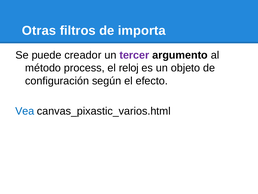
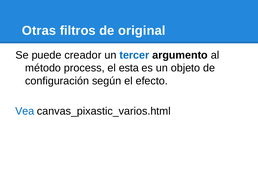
importa: importa -> original (142, 31)
tercer colour: purple -> blue (134, 55)
reloj: reloj -> esta (129, 68)
